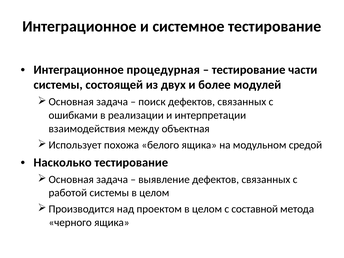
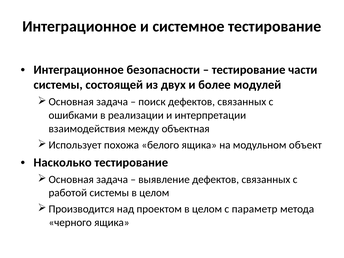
процедурная: процедурная -> безопасности (163, 70)
средой: средой -> объект (305, 145)
составной: составной -> параметр (255, 209)
